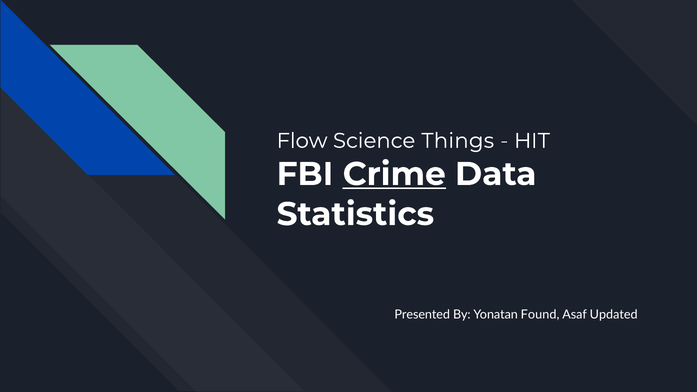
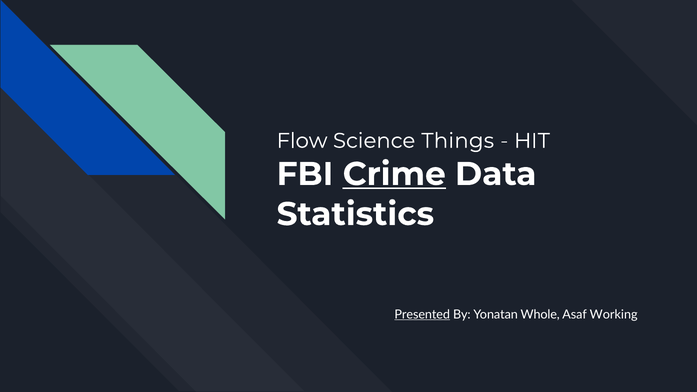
Presented underline: none -> present (422, 314)
Found: Found -> Whole (540, 314)
Updated: Updated -> Working (614, 314)
